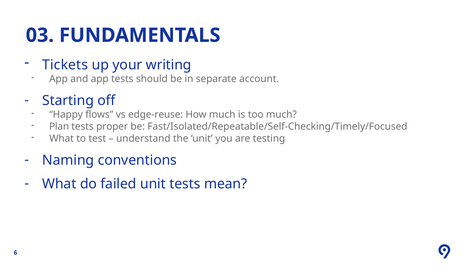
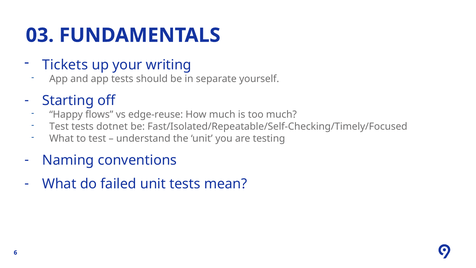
account: account -> yourself (259, 79)
Plan: Plan -> Test (59, 126)
proper: proper -> dotnet (112, 126)
